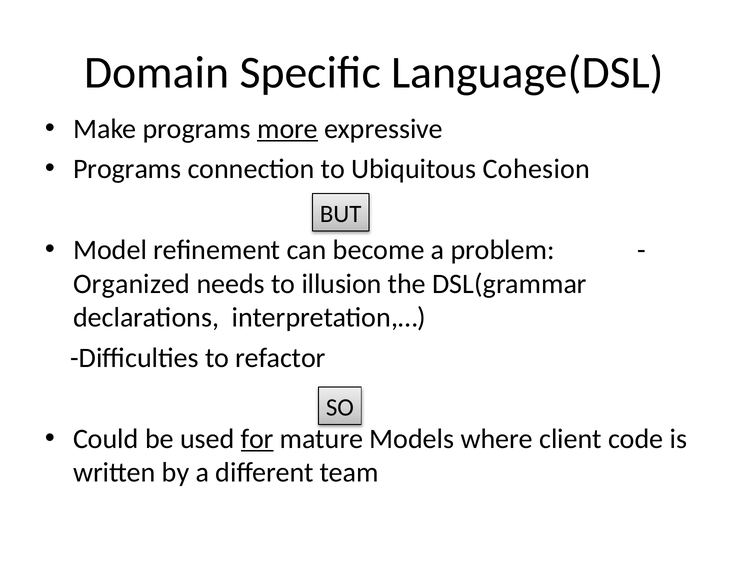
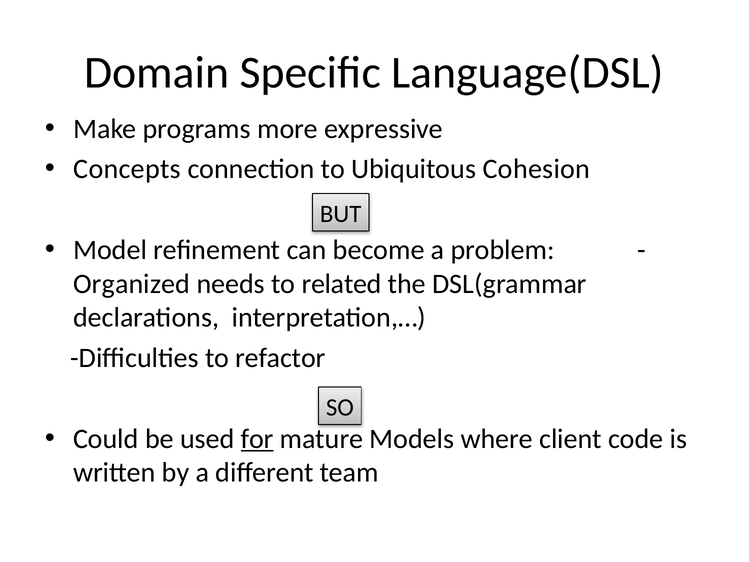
more underline: present -> none (288, 129)
Programs: Programs -> Concepts (127, 169)
illusion: illusion -> related (342, 284)
